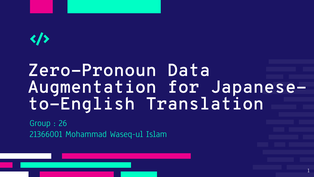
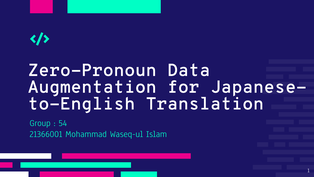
26: 26 -> 54 (63, 123)
